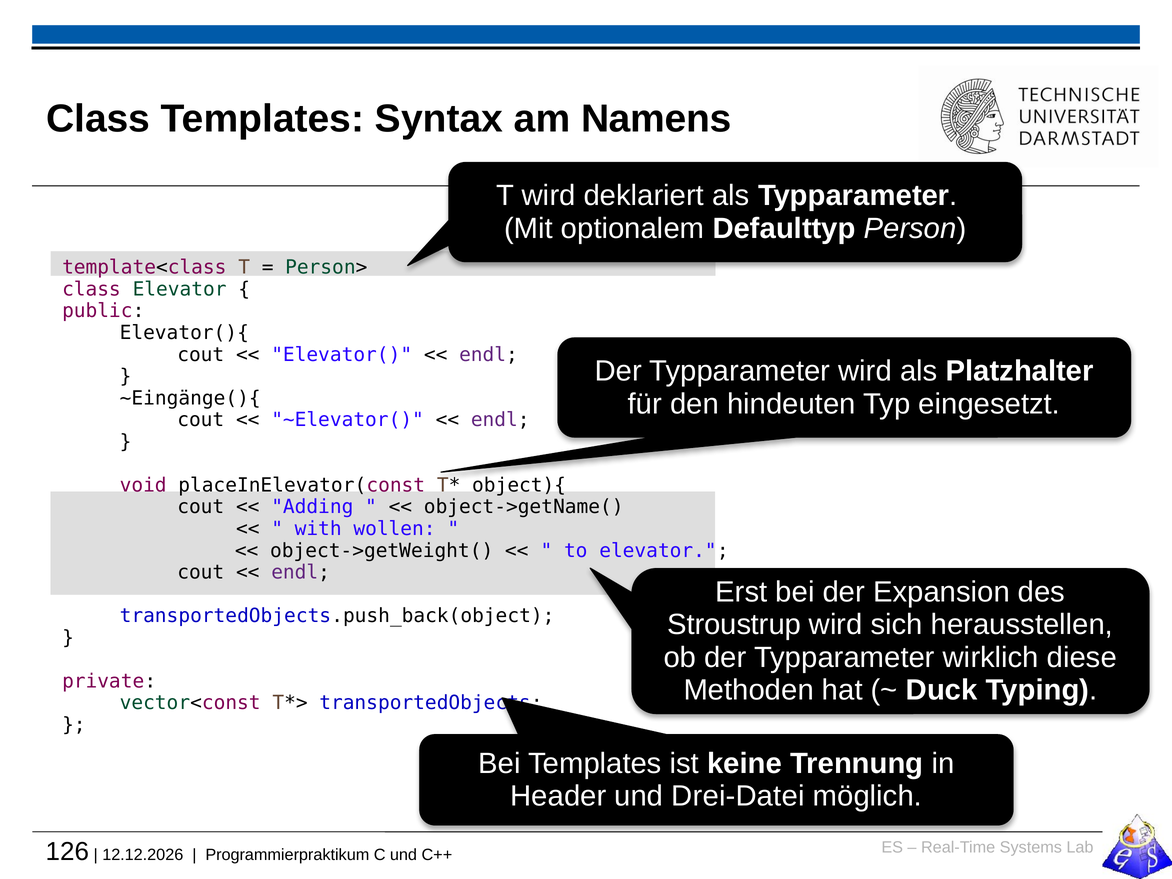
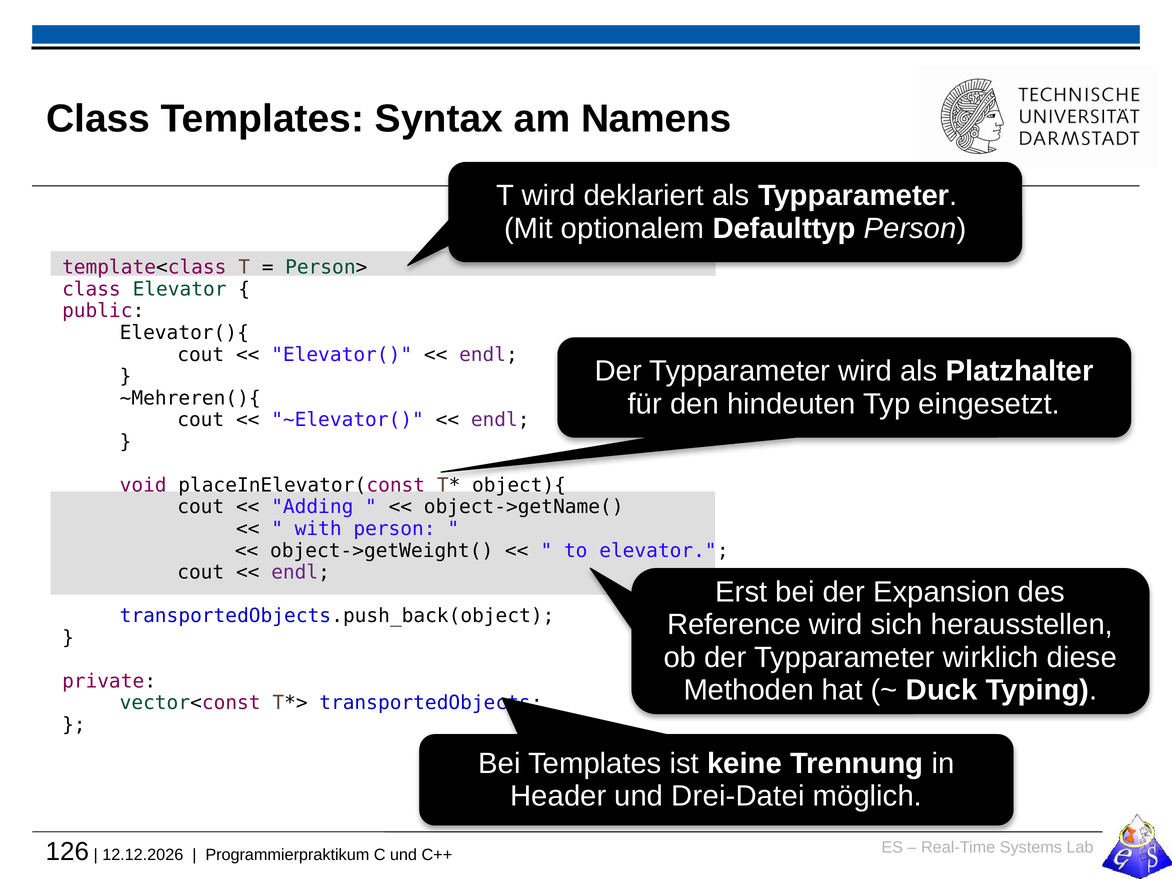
~Eingänge(){: ~Eingänge(){ -> ~Mehreren(){ (190, 398)
with wollen: wollen -> person (394, 529)
Stroustrup: Stroustrup -> Reference (734, 625)
